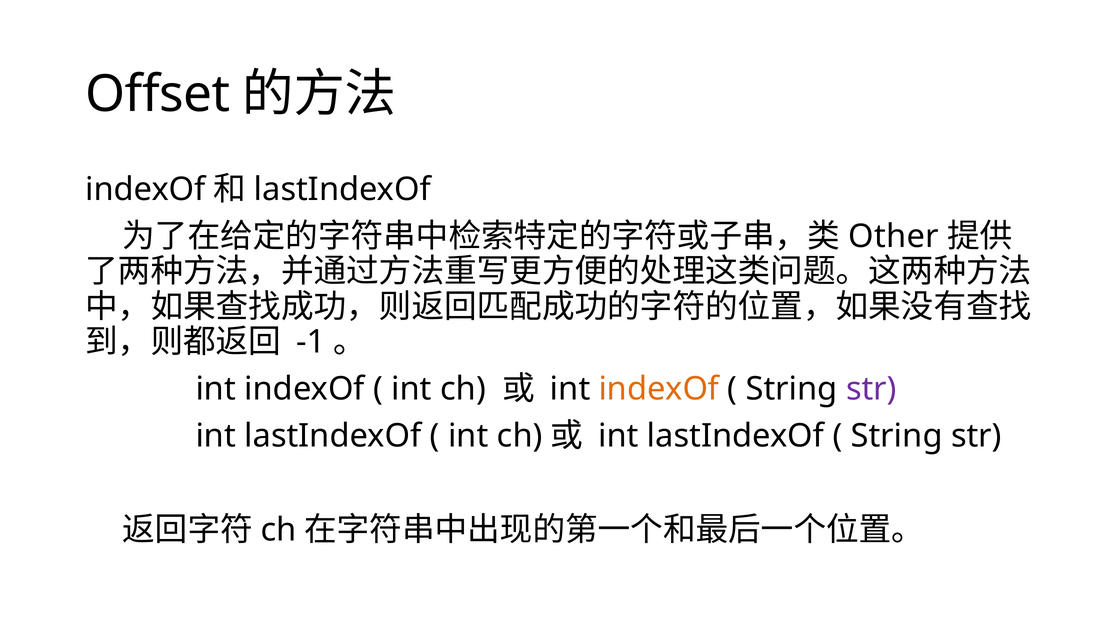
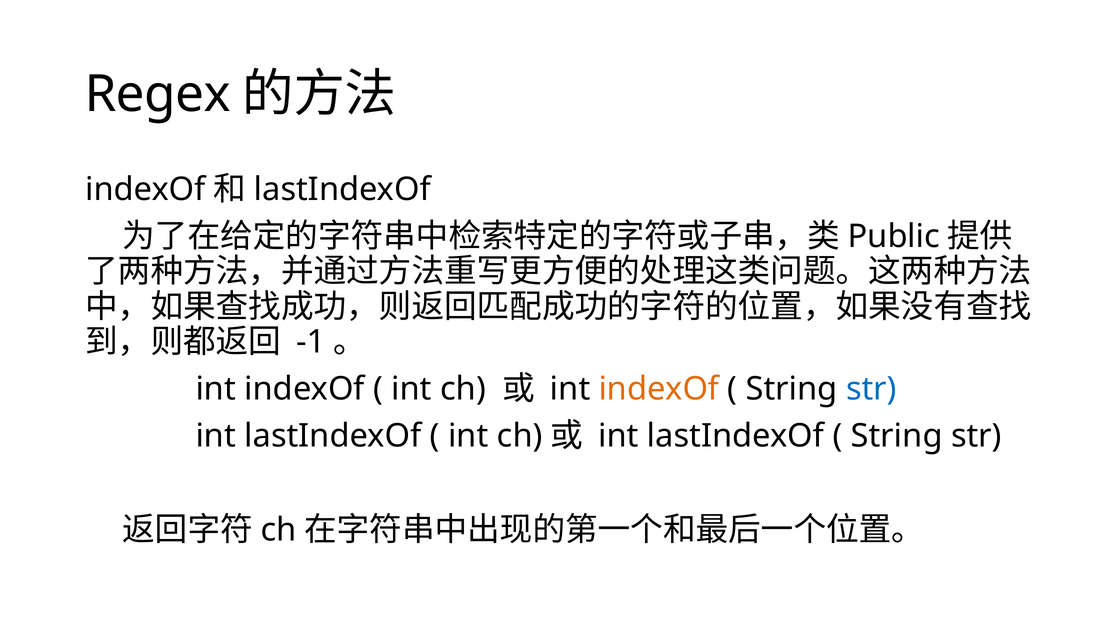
Offset: Offset -> Regex (158, 94)
Other: Other -> Public (894, 236)
str colour: purple -> blue (871, 389)
